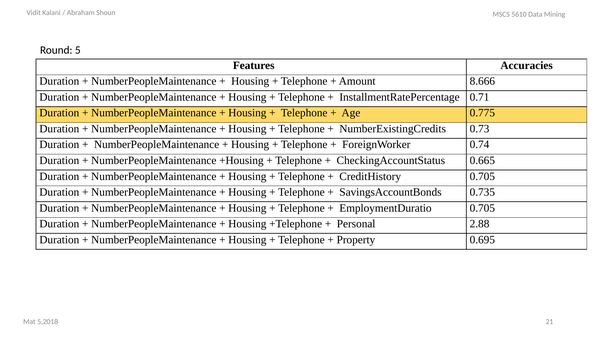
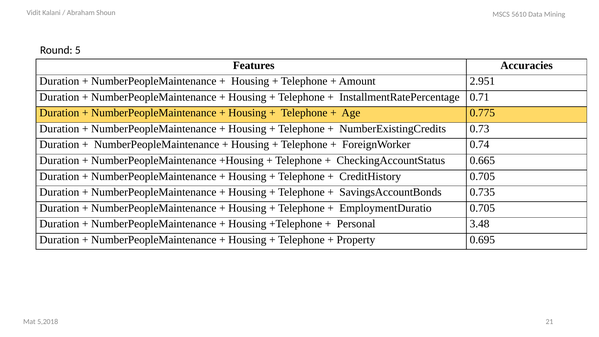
8.666: 8.666 -> 2.951 (482, 81)
2.88: 2.88 -> 3.48 (480, 224)
